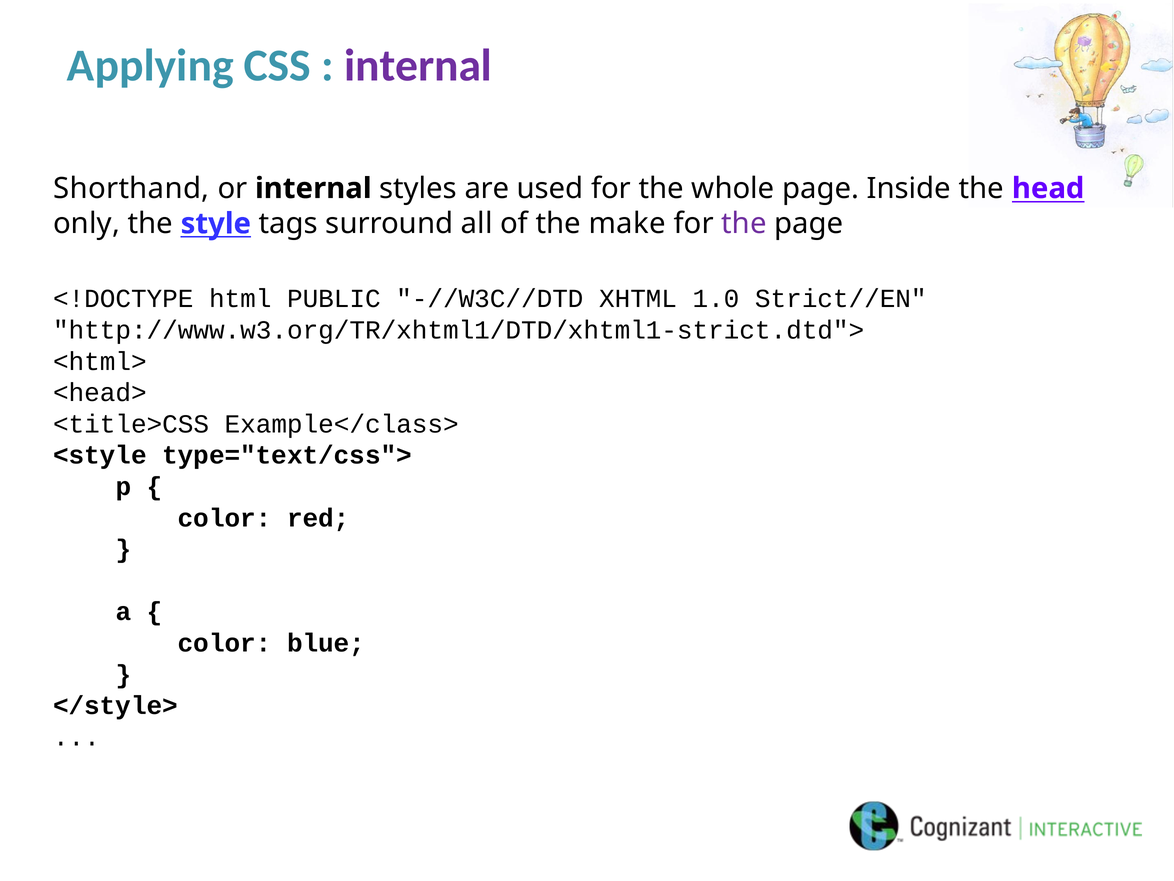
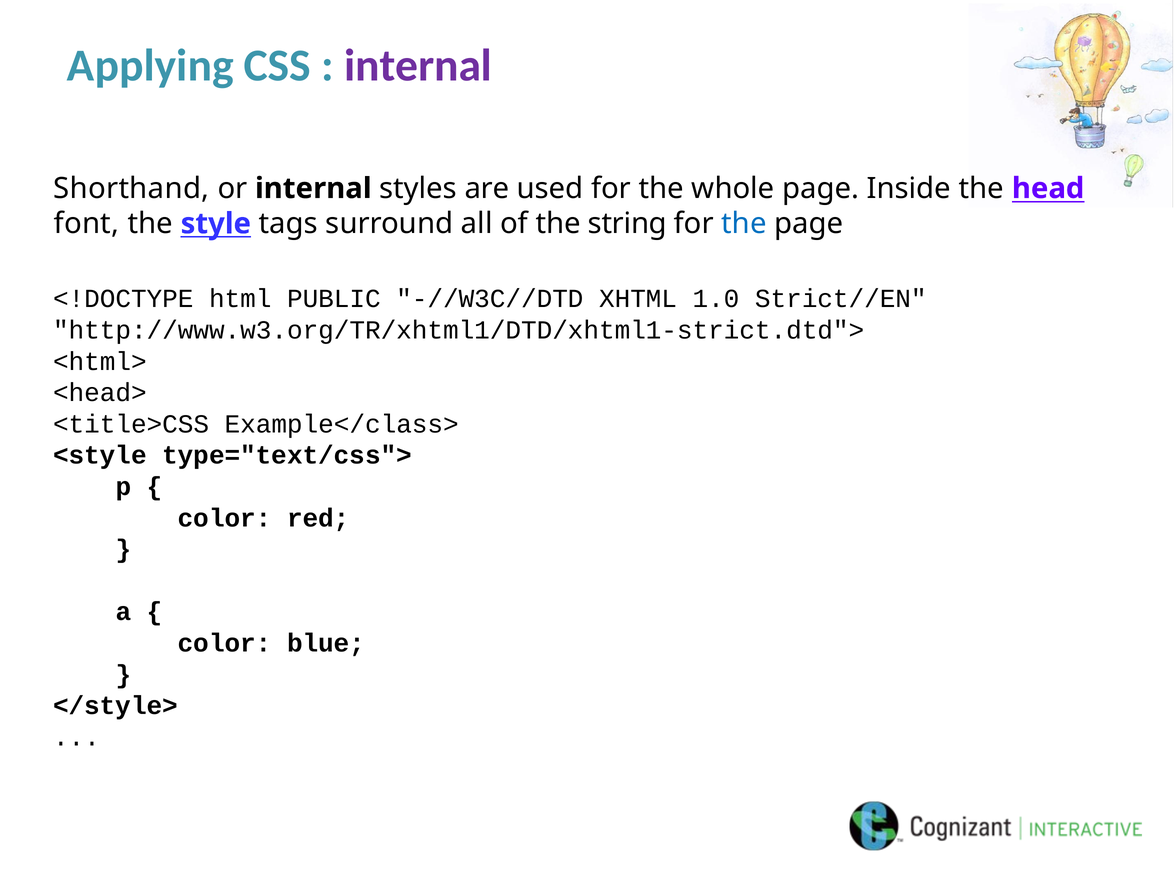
only: only -> font (86, 223)
make: make -> string (627, 223)
the colour: purple -> blue (744, 223)
